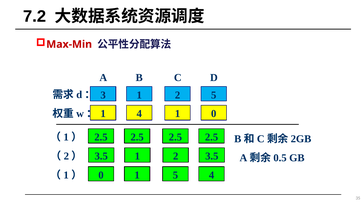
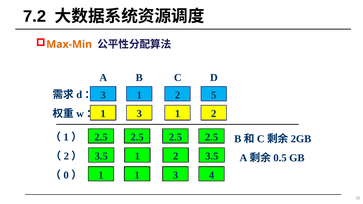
Max-Min colour: red -> orange (69, 44)
4: 4 -> 3 (139, 114)
0: 0 -> 2 (214, 114)
1: 1 -> 0 (66, 175)
0: 0 -> 1 (101, 175)
5: 5 -> 3 (175, 175)
